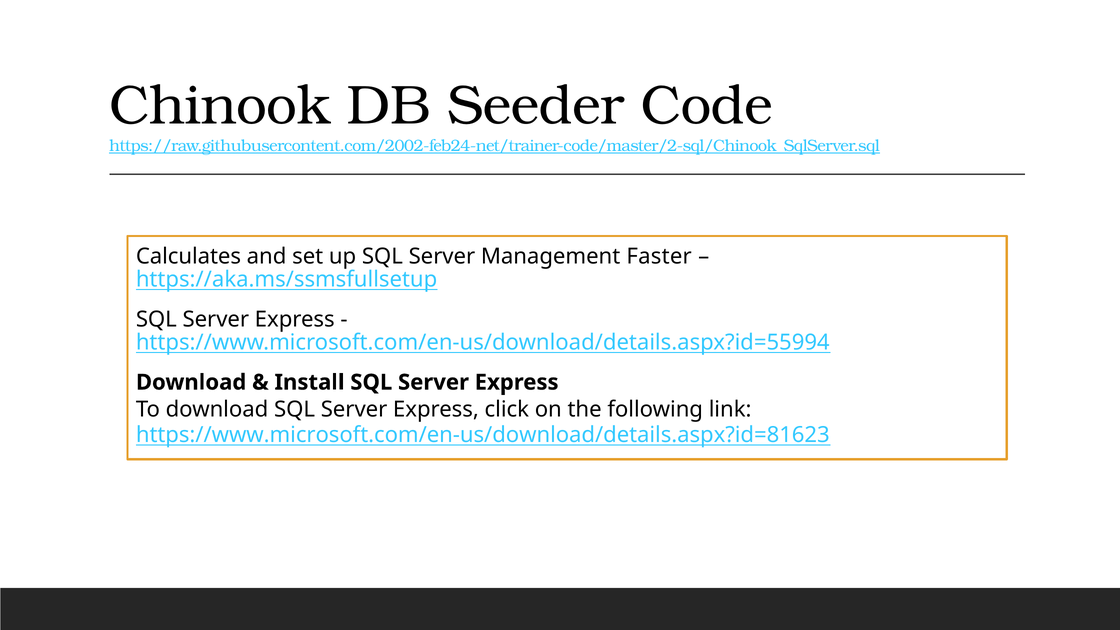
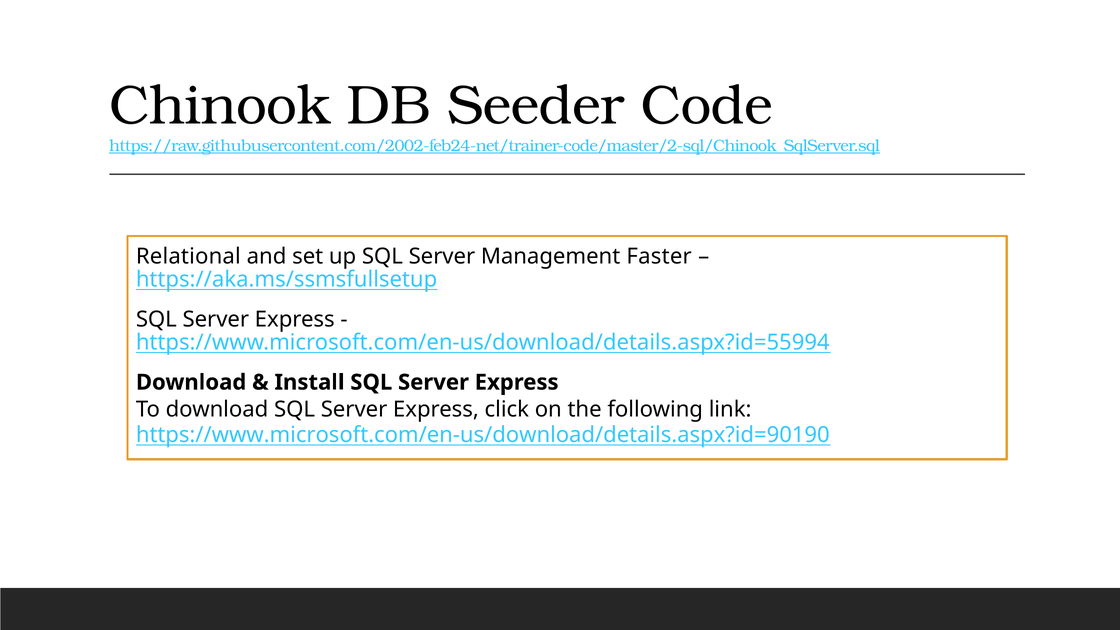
Calculates: Calculates -> Relational (188, 257)
https://www.microsoft.com/en-us/download/details.aspx?id=81623: https://www.microsoft.com/en-us/download/details.aspx?id=81623 -> https://www.microsoft.com/en-us/download/details.aspx?id=90190 (483, 435)
